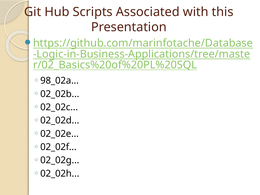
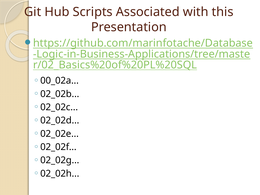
98_02a: 98_02a -> 00_02a (59, 81)
